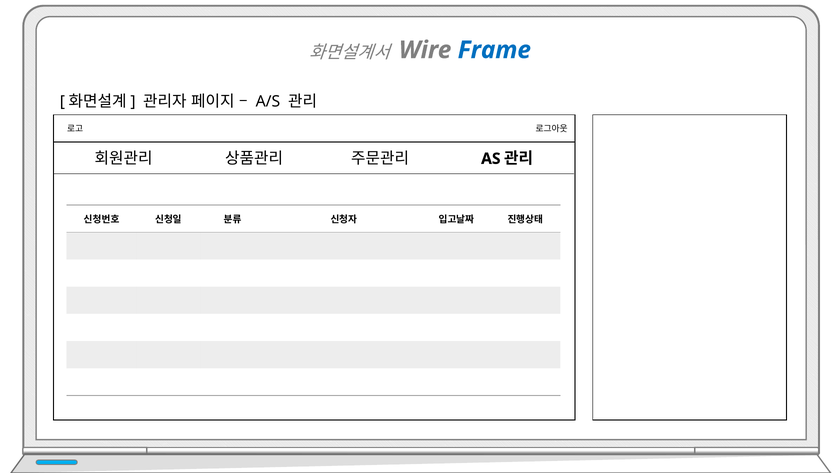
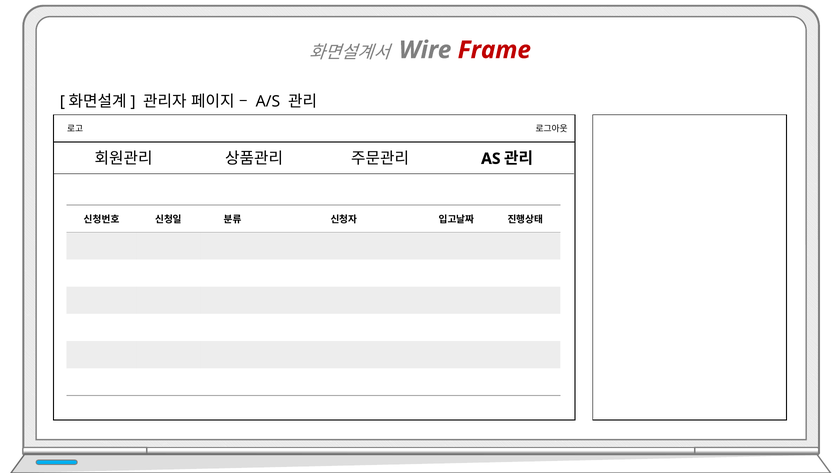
Frame colour: blue -> red (494, 50)
